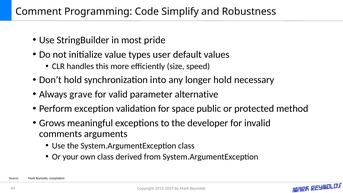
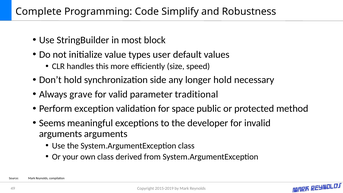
Comment: Comment -> Complete (39, 12)
pride: pride -> block (155, 40)
into: into -> side (158, 80)
alternative: alternative -> traditional (196, 94)
Grows: Grows -> Seems (52, 123)
comments: comments -> arguments (60, 134)
